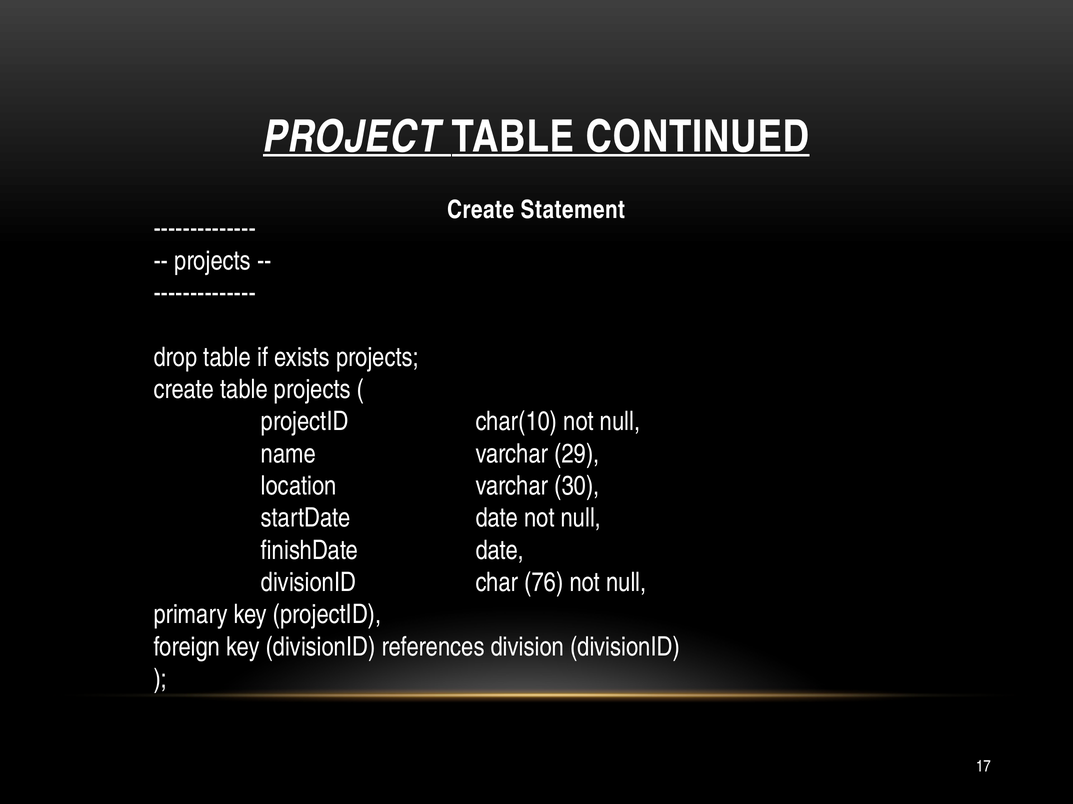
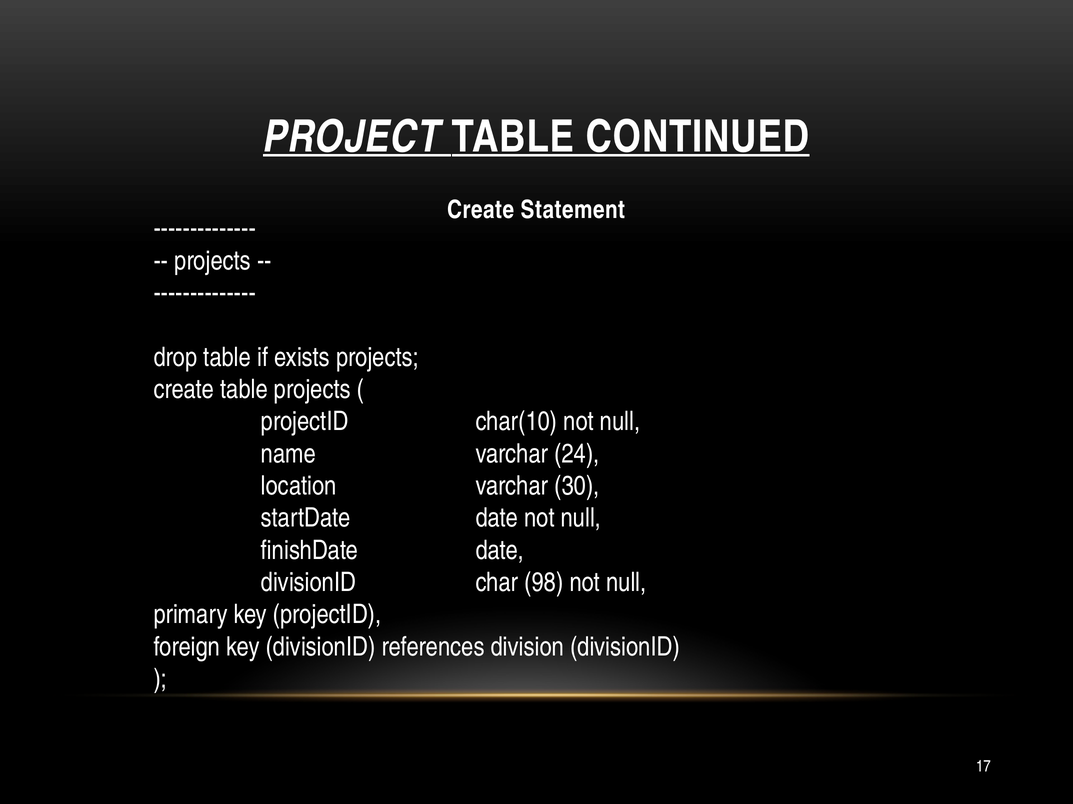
29: 29 -> 24 (577, 454)
76: 76 -> 98 (544, 583)
